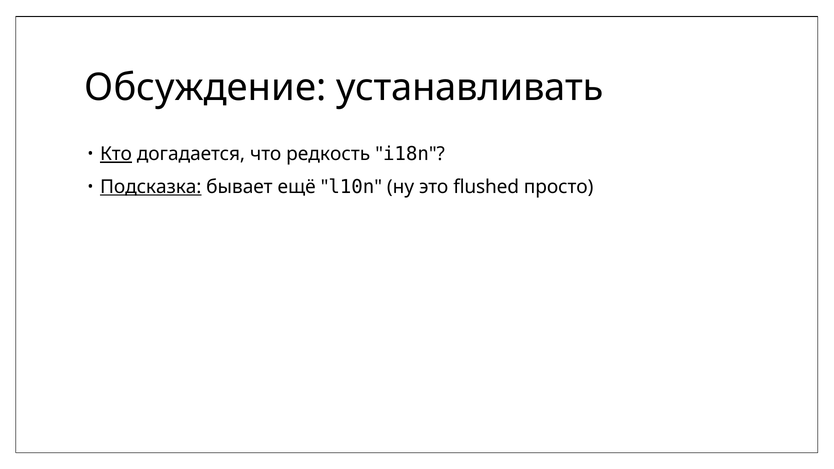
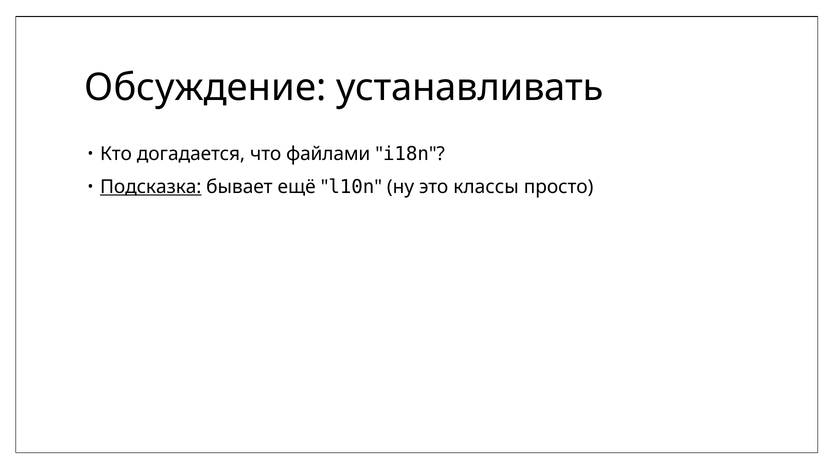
Кто underline: present -> none (116, 154)
редкость: редкость -> файлами (328, 154)
flushed: flushed -> классы (486, 187)
